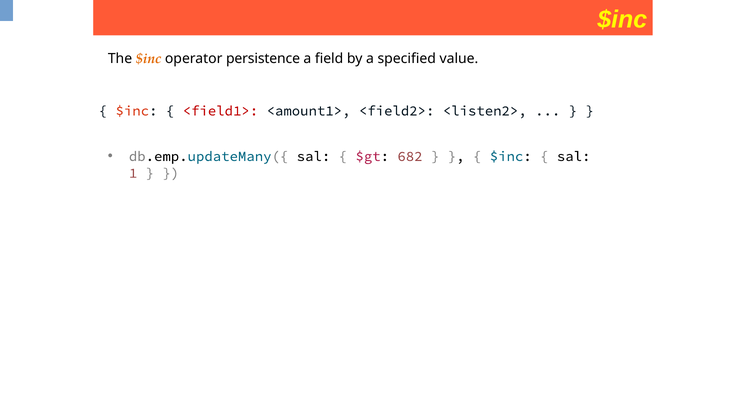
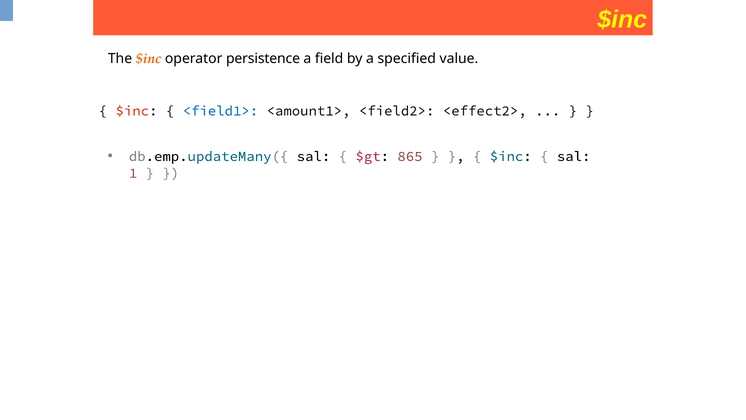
<field1> colour: red -> blue (220, 111)
<listen2>: <listen2> -> <effect2> (485, 111)
682: 682 -> 865 (410, 156)
